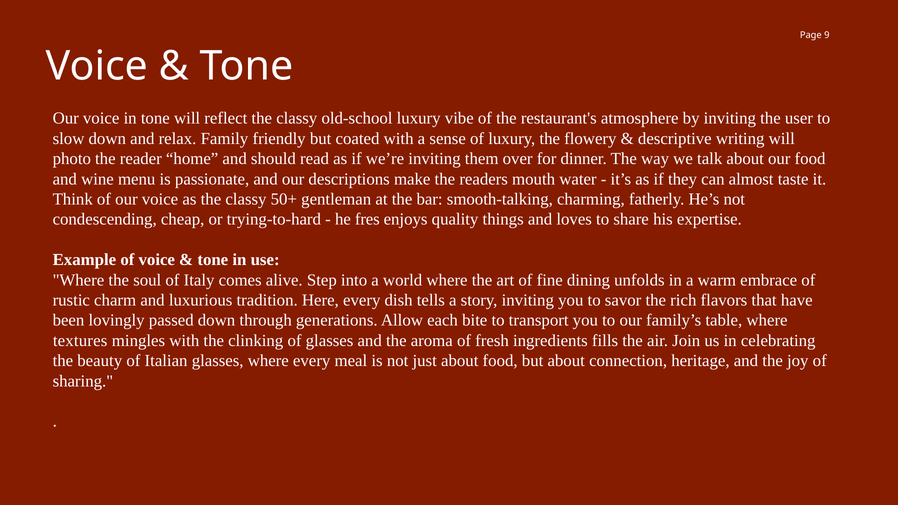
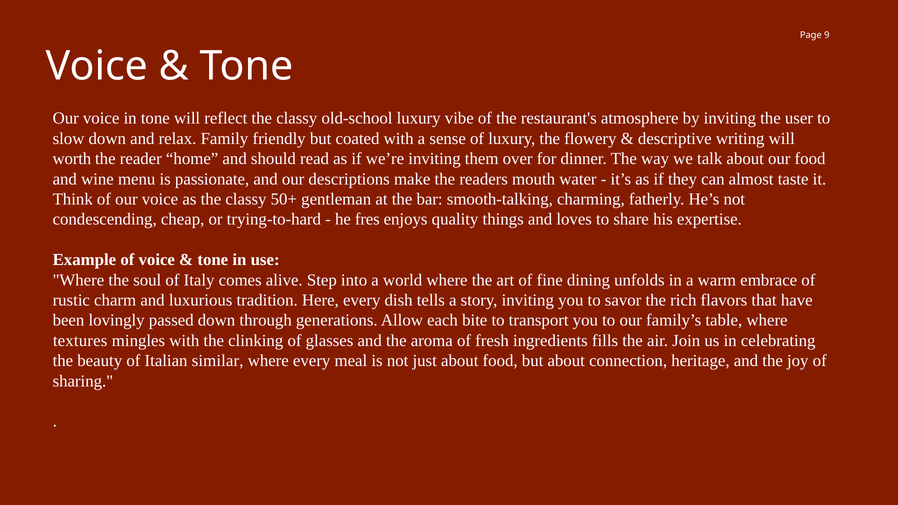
photo: photo -> worth (72, 159)
Italian glasses: glasses -> similar (218, 361)
